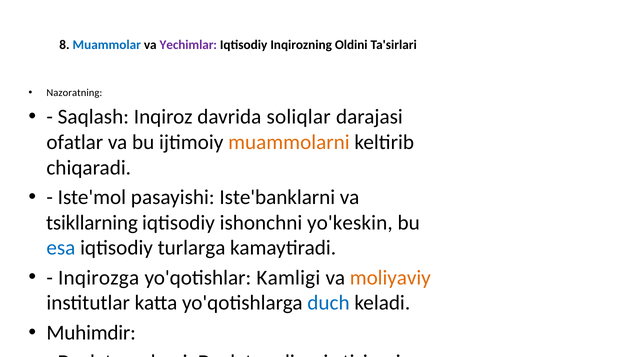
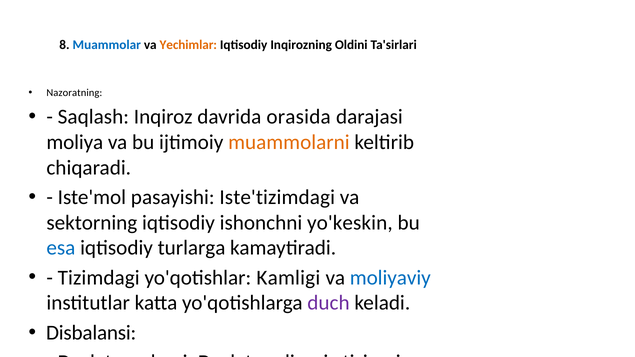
Yechimlar colour: purple -> orange (188, 45)
soliqlar: soliqlar -> orasida (299, 117)
ofatlar: ofatlar -> moliya (75, 142)
Iste'banklarni: Iste'banklarni -> Iste'tizimdagi (277, 197)
tsikllarning: tsikllarning -> sektorning (92, 223)
Inqirozga: Inqirozga -> Tizimdagi (99, 278)
moliyaviy colour: orange -> blue (390, 278)
duch colour: blue -> purple (328, 303)
Muhimdir: Muhimdir -> Disbalansi (91, 333)
